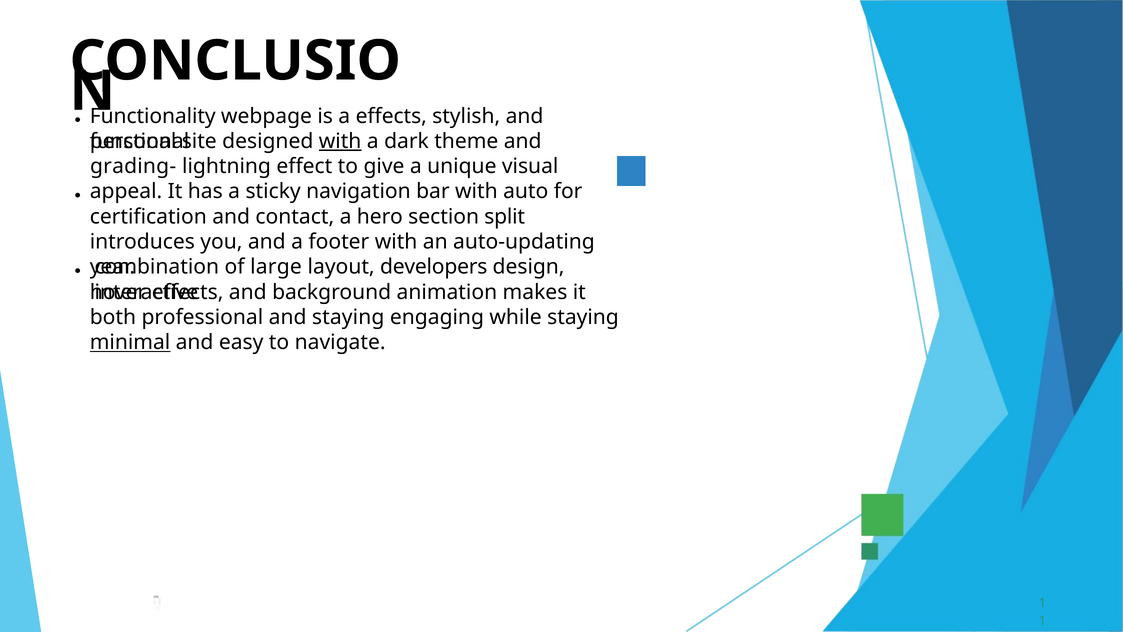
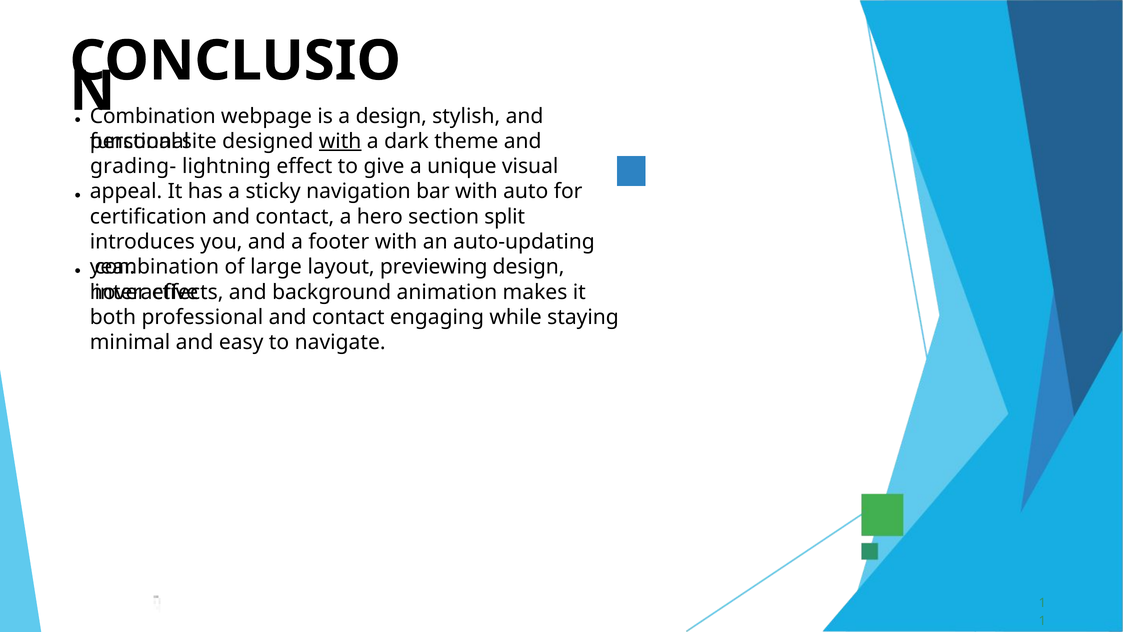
Functionality: Functionality -> Combination (153, 116)
a effects: effects -> design (391, 116)
developers: developers -> previewing (434, 267)
professional and staying: staying -> contact (348, 317)
minimal underline: present -> none (130, 342)
